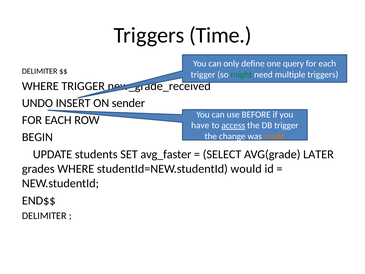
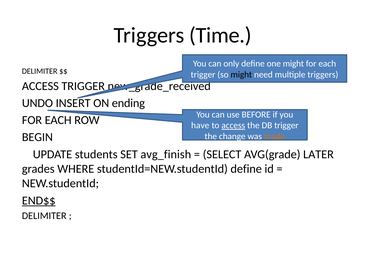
one query: query -> might (293, 64)
might colour: green -> black (241, 75)
WHERE: WHERE -> ACCESS (40, 86)
sender: sender -> ending (128, 103)
avg_faster: avg_faster -> avg_finish (166, 154)
studentId=NEW.studentId would: would -> define (246, 169)
END$$ underline: none -> present (39, 200)
